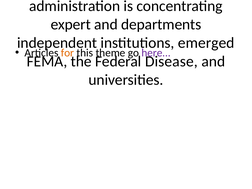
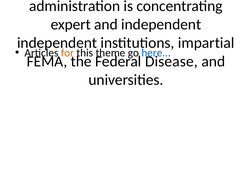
and departments: departments -> independent (161, 24)
emerged: emerged -> impartial (206, 43)
here colour: purple -> blue (156, 53)
